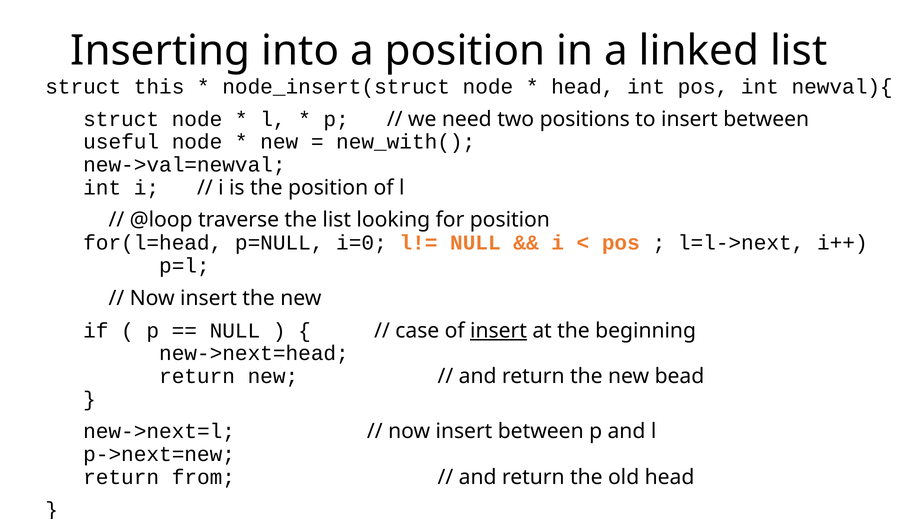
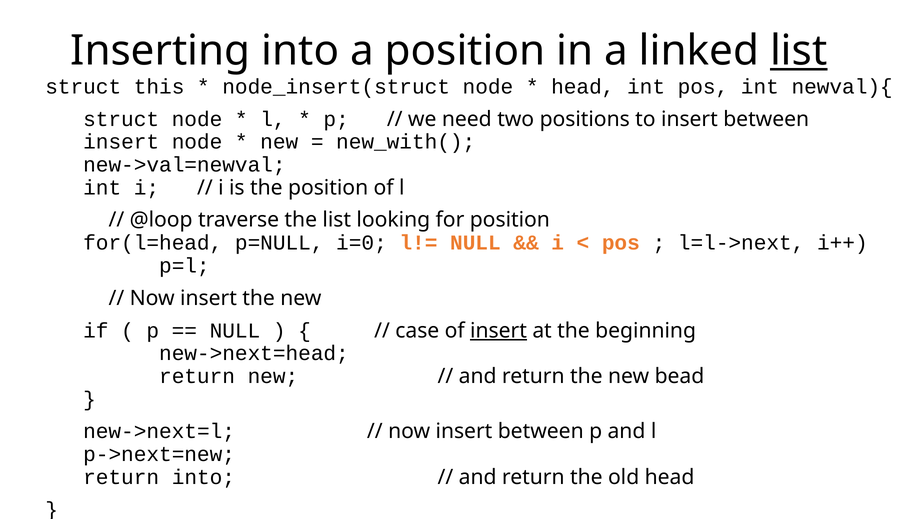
list underline: none -> present (799, 51)
useful: useful -> insert (121, 142)
return from: from -> into (203, 477)
